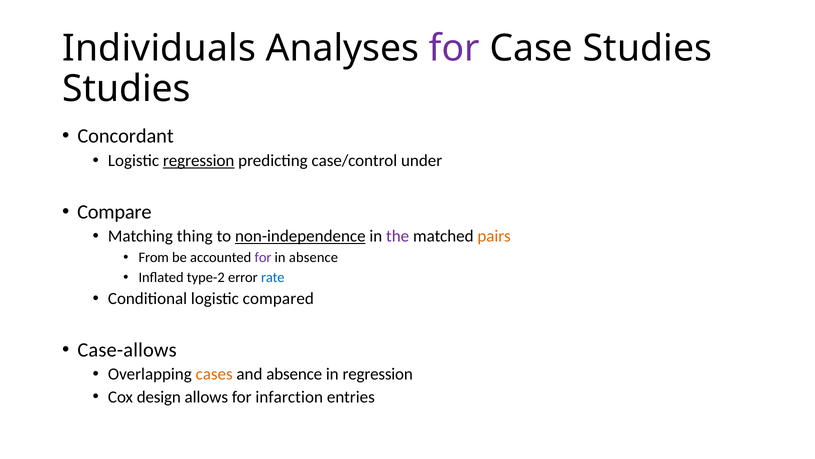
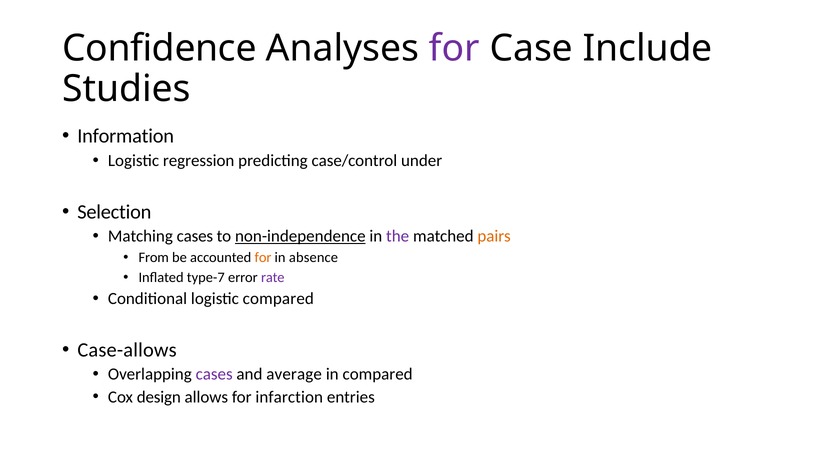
Individuals: Individuals -> Confidence (159, 48)
Case Studies: Studies -> Include (648, 48)
Concordant: Concordant -> Information (126, 136)
regression underline: present -> none (199, 160)
Compare: Compare -> Selection (114, 212)
Matching thing: thing -> cases (195, 236)
for colour: purple -> orange (263, 257)
type-2: type-2 -> type-7 (206, 277)
rate colour: blue -> purple (273, 277)
cases colour: orange -> purple (214, 374)
and absence: absence -> average (294, 374)
in regression: regression -> compared (378, 374)
